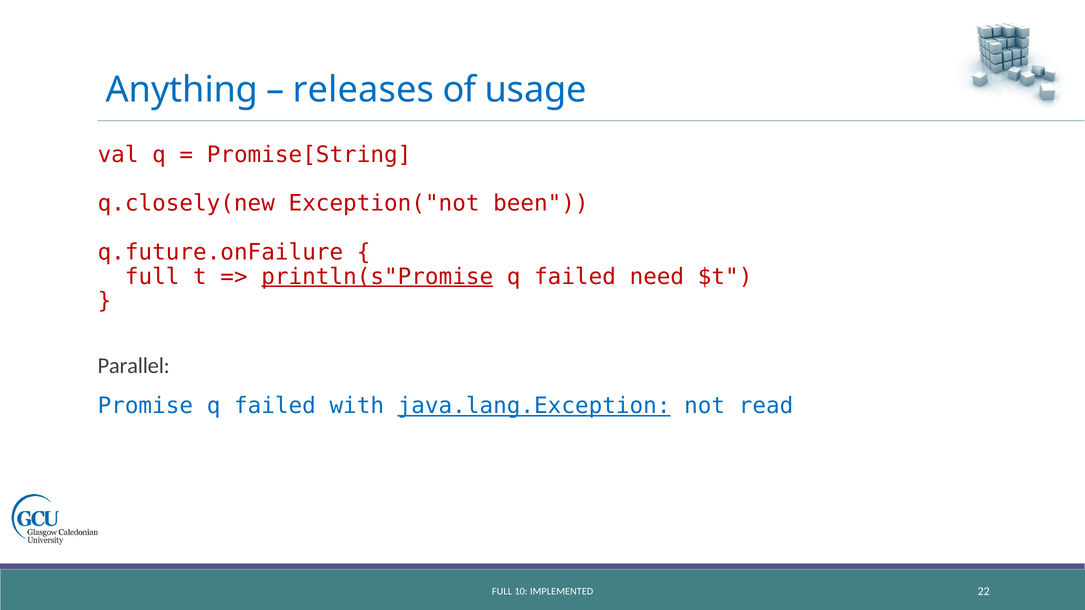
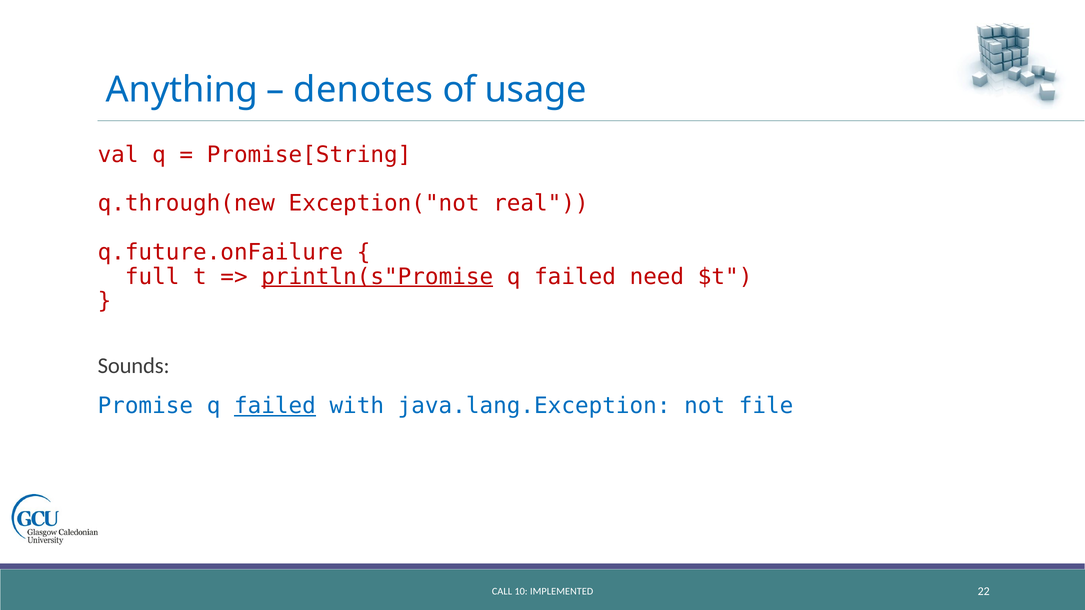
releases: releases -> denotes (363, 90)
q.closely(new: q.closely(new -> q.through(new (186, 204)
been: been -> real (541, 204)
Parallel: Parallel -> Sounds (134, 366)
failed underline: none -> present (275, 406)
java.lang.Exception underline: present -> none (534, 406)
read: read -> file (766, 406)
FULL: FULL -> CALL (502, 592)
